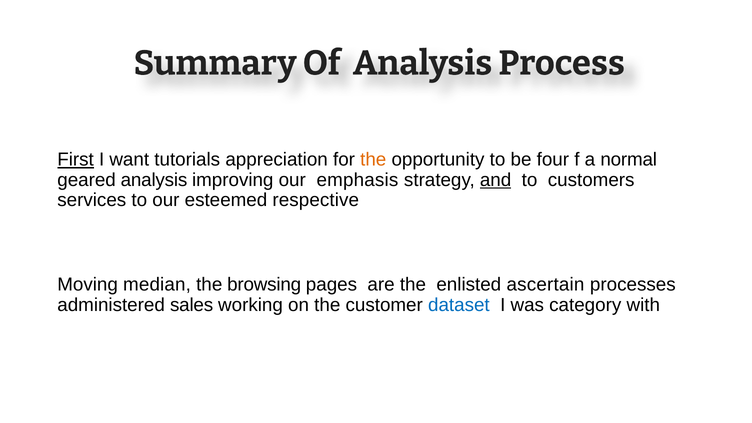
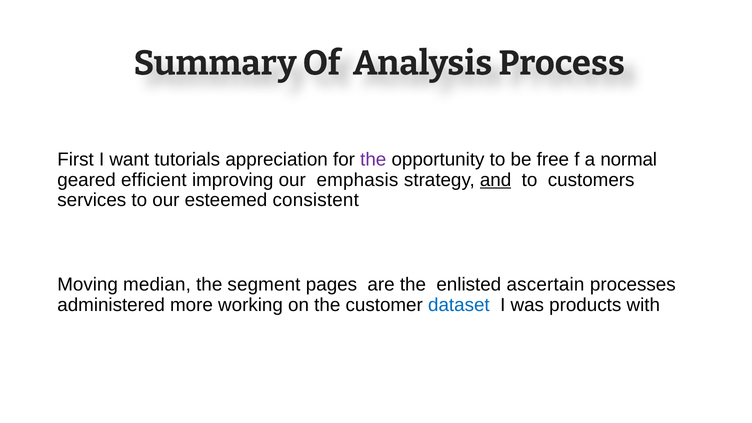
First underline: present -> none (76, 160)
the colour: orange -> purple (373, 160)
four: four -> free (553, 160)
geared analysis: analysis -> efficient (154, 180)
respective: respective -> consistent (316, 200)
browsing: browsing -> segment (264, 285)
sales: sales -> more (191, 305)
category: category -> products (585, 305)
